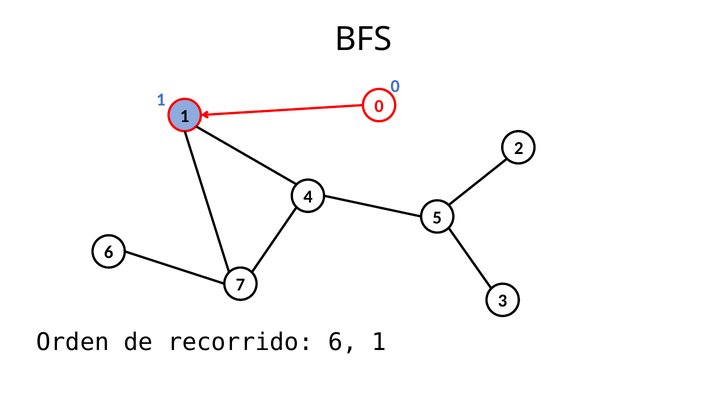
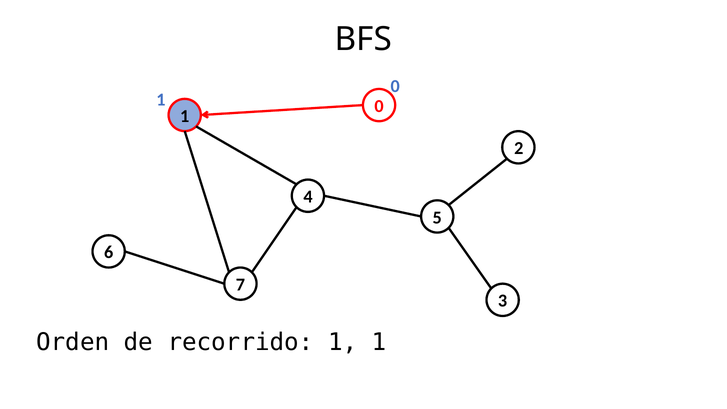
recorrido 6: 6 -> 1 (343, 342)
